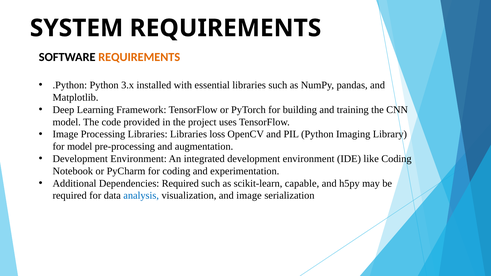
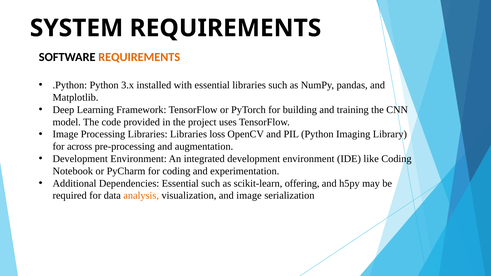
for model: model -> across (80, 147)
Dependencies Required: Required -> Essential (180, 183)
capable: capable -> offering (302, 183)
analysis colour: blue -> orange (141, 196)
